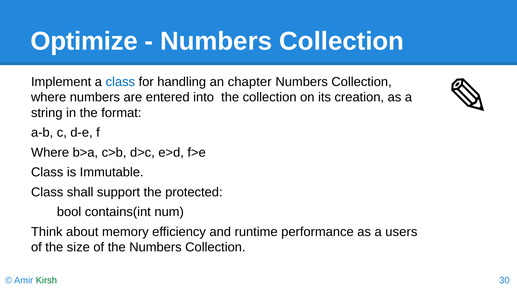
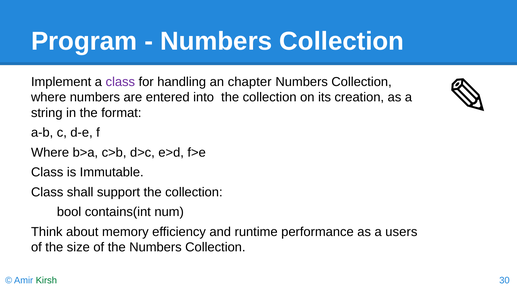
Optimize: Optimize -> Program (84, 41)
class colour: blue -> purple (120, 82)
support the protected: protected -> collection (194, 192)
